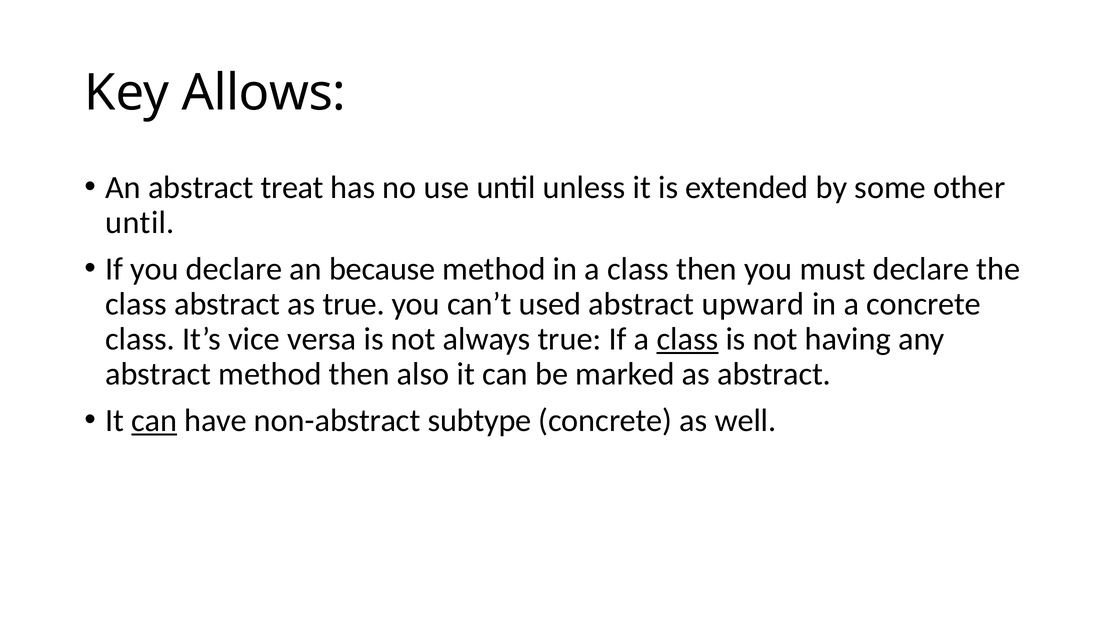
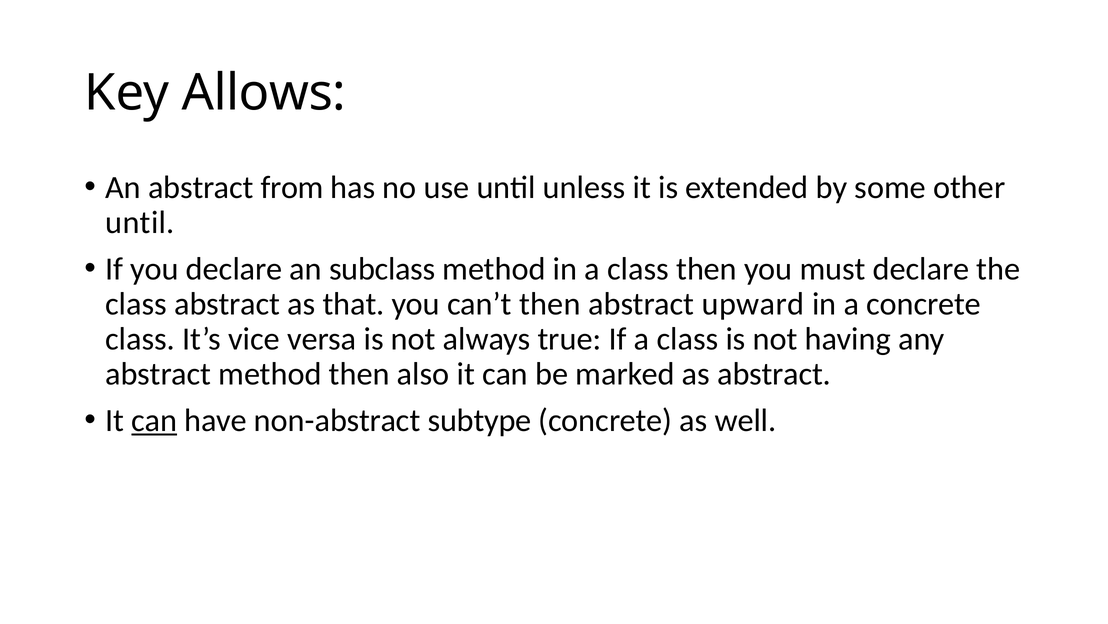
treat: treat -> from (292, 187)
because: because -> subclass (382, 269)
as true: true -> that (354, 304)
can’t used: used -> then (550, 304)
class underline: present -> none (687, 339)
